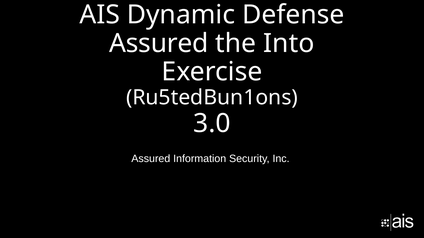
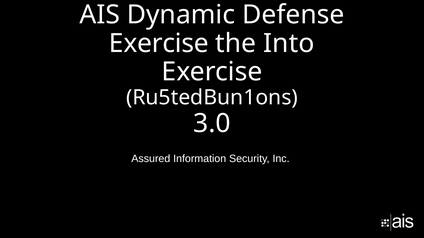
Assured: Assured -> Exercise (159, 43)
